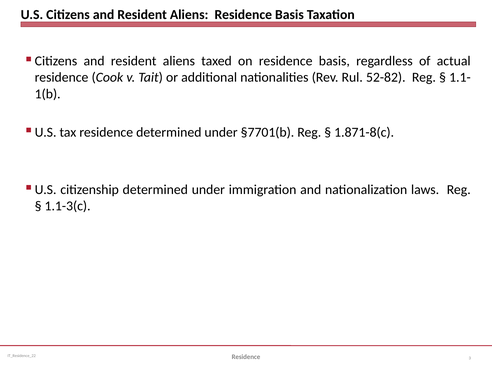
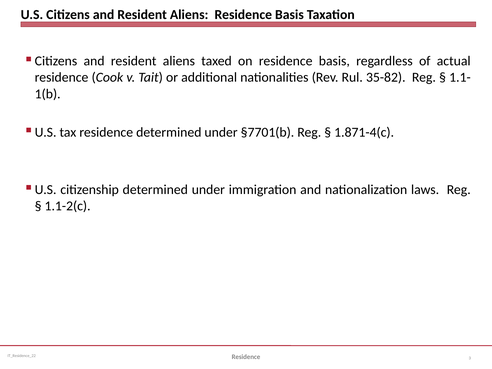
52-82: 52-82 -> 35-82 (386, 77)
1.871-8(c: 1.871-8(c -> 1.871-4(c (364, 132)
1.1-3(c: 1.1-3(c -> 1.1-2(c (68, 206)
